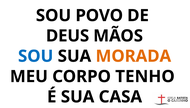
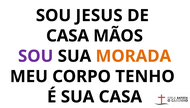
POVO: POVO -> JESUS (99, 15)
DEUS: DEUS -> CASA (68, 36)
SOU colour: blue -> purple (36, 56)
